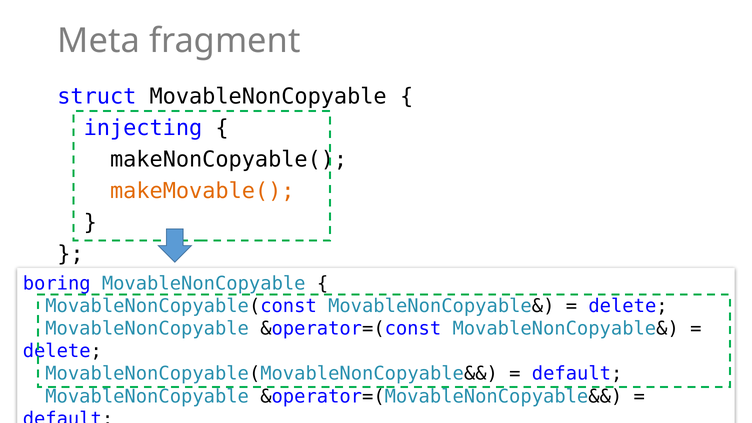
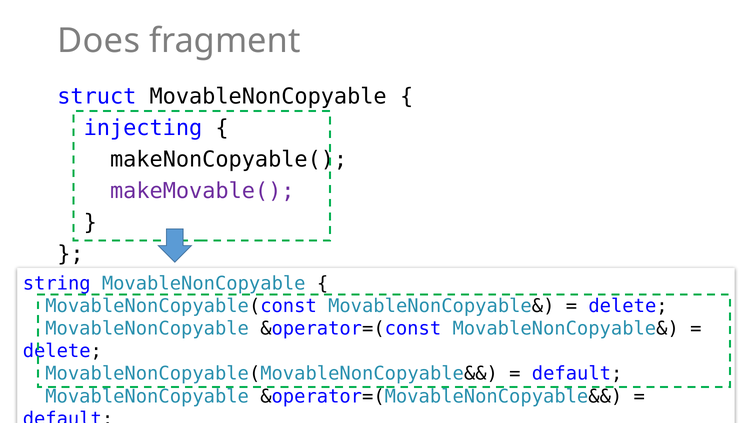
Meta: Meta -> Does (99, 41)
makeMovable( colour: orange -> purple (202, 191)
boring: boring -> string (57, 283)
